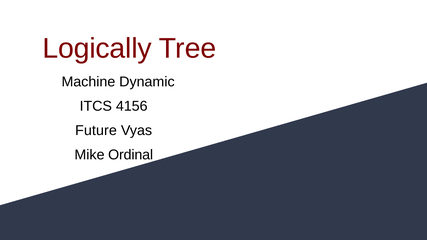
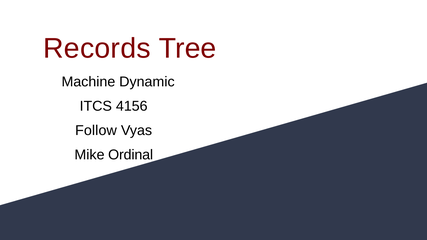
Logically: Logically -> Records (97, 49)
Future: Future -> Follow (96, 131)
